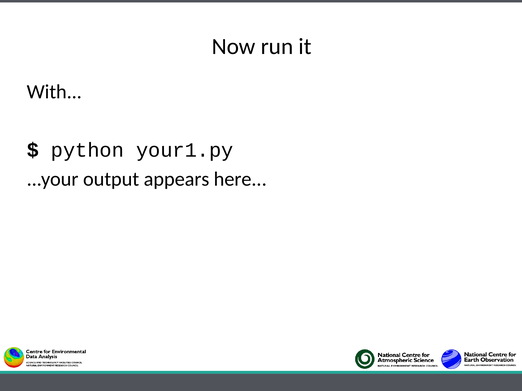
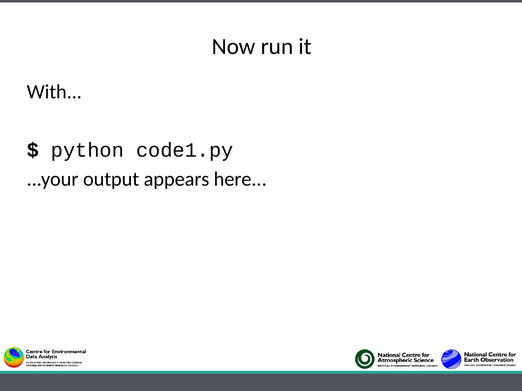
your1.py: your1.py -> code1.py (185, 150)
